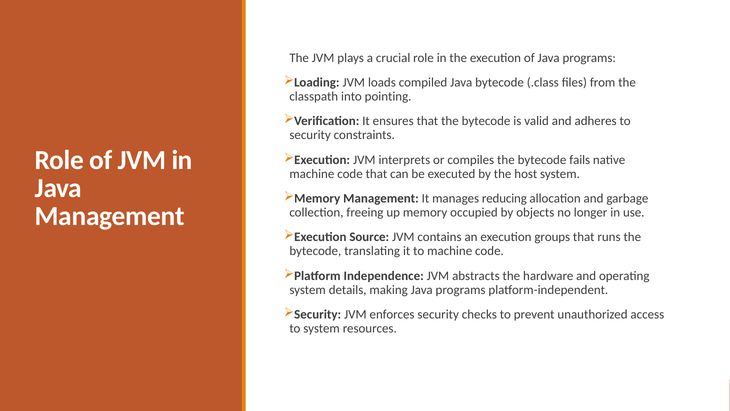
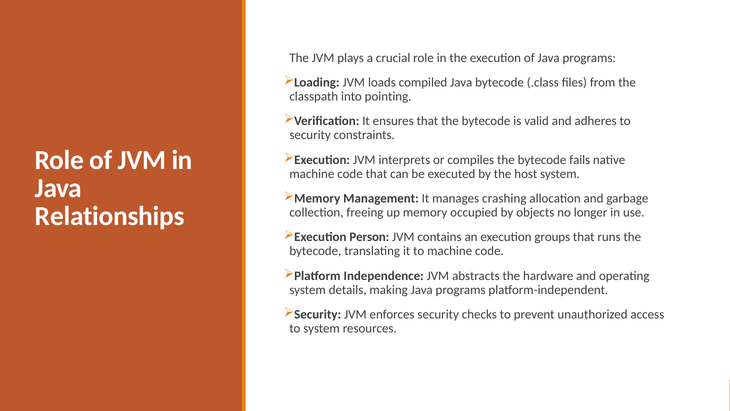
reducing: reducing -> crashing (504, 198)
Management: Management -> Relationships (110, 216)
Source: Source -> Person (369, 237)
